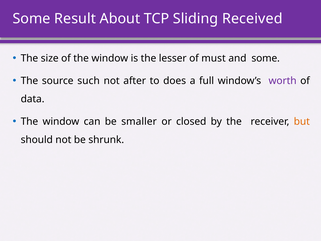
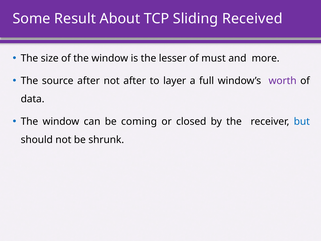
and some: some -> more (266, 58)
source such: such -> after (89, 81)
does: does -> layer (175, 81)
smaller: smaller -> coming (139, 121)
but colour: orange -> blue (302, 121)
